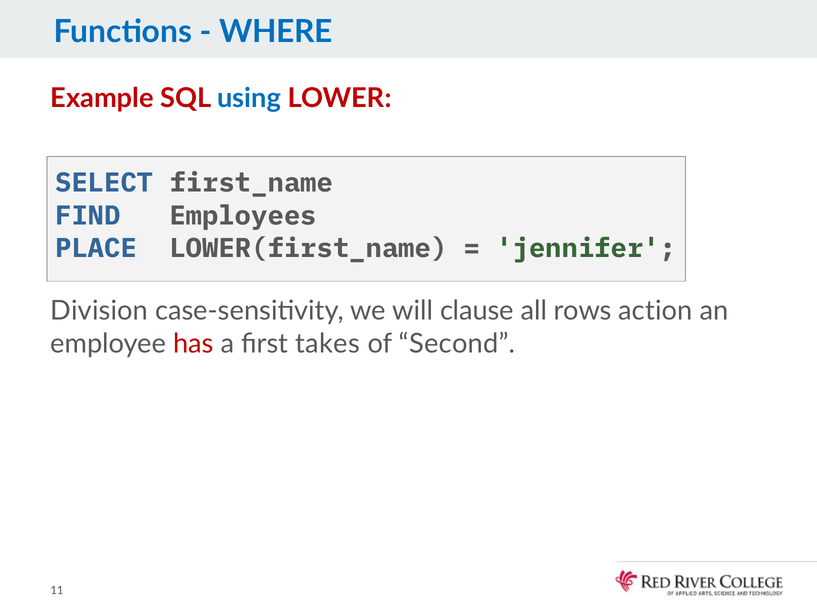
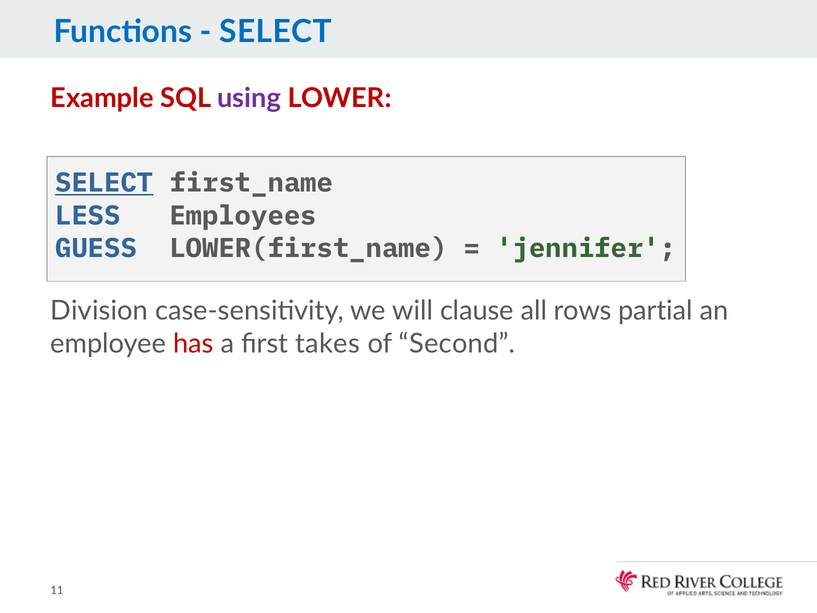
WHERE: WHERE -> SELECT (276, 32)
using colour: blue -> purple (249, 98)
SELECT underline: none -> present (104, 183)
FIND: FIND -> LESS (88, 216)
PLACE: PLACE -> GUESS (96, 248)
action: action -> partial (655, 311)
